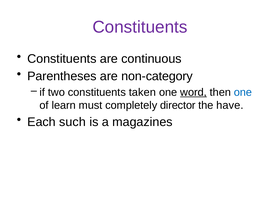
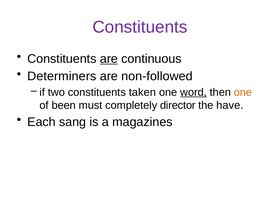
are underline: none -> present (109, 59)
Parentheses: Parentheses -> Determiners (62, 76)
non-category: non-category -> non-followed (157, 76)
one colour: blue -> orange (243, 92)
learn: learn -> been (64, 105)
such: such -> sang (73, 122)
